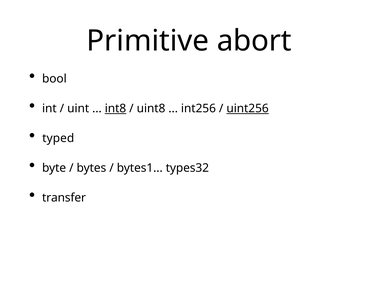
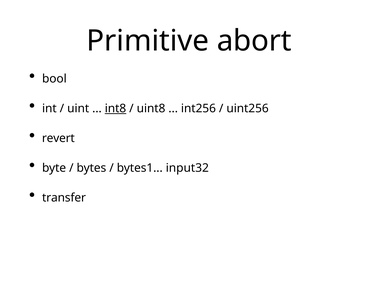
uint256 underline: present -> none (248, 108)
typed: typed -> revert (58, 138)
types32: types32 -> input32 (187, 168)
